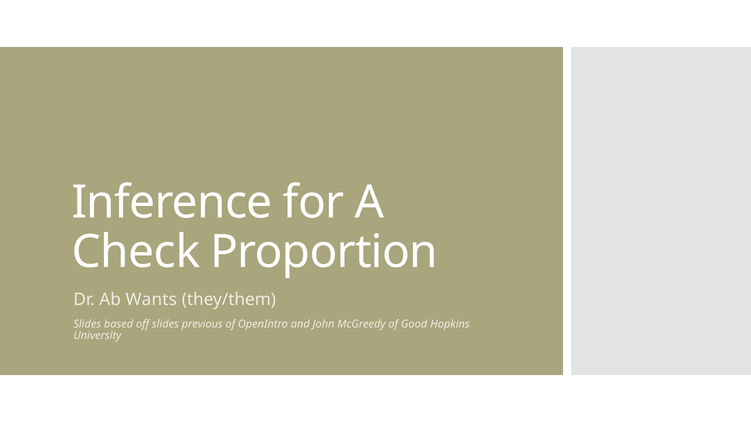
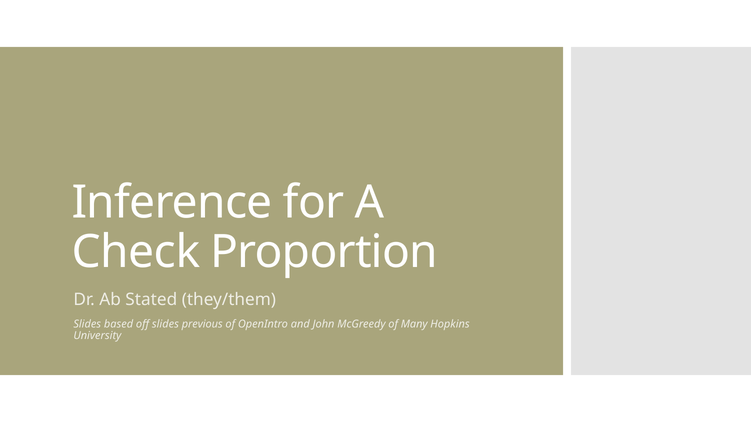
Wants: Wants -> Stated (151, 300)
Good: Good -> Many (414, 324)
